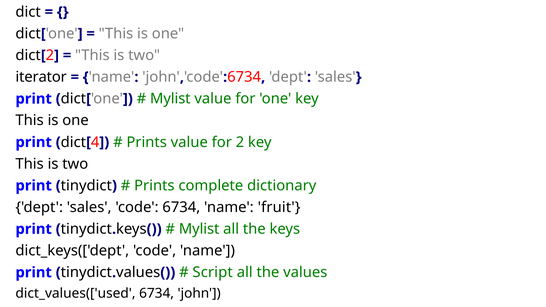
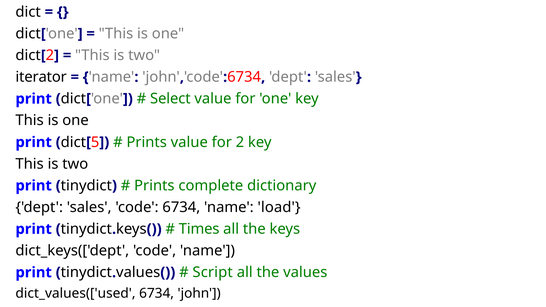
Mylist: Mylist -> Select (170, 99)
4: 4 -> 5 (95, 142)
fruit: fruit -> load (279, 207)
Mylist: Mylist -> Times (199, 229)
